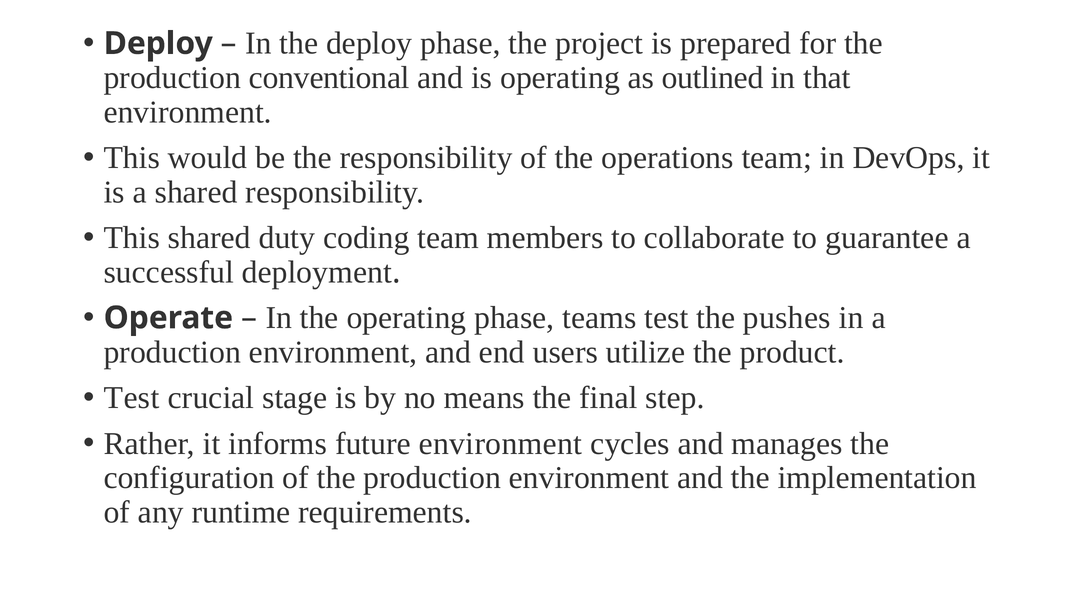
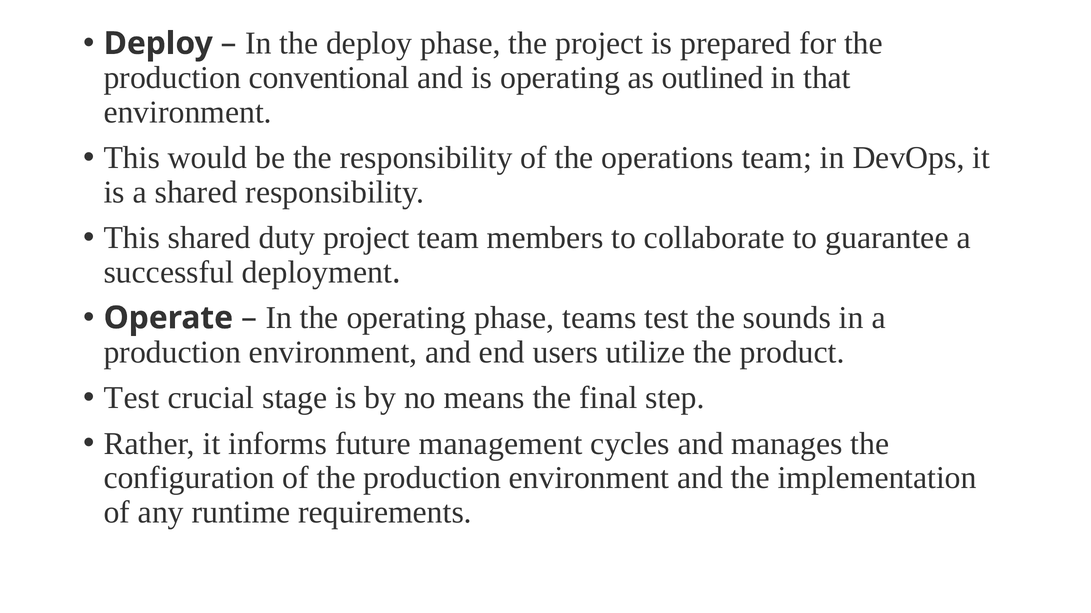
duty coding: coding -> project (366, 238)
pushes: pushes -> sounds (787, 318)
future environment: environment -> management (501, 444)
